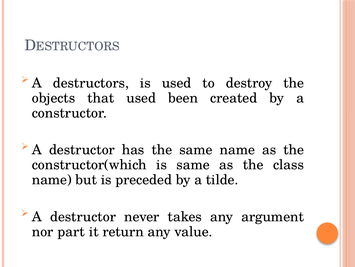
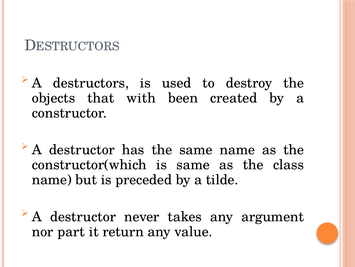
that used: used -> with (141, 98)
